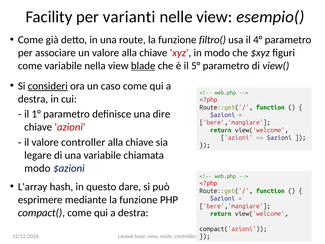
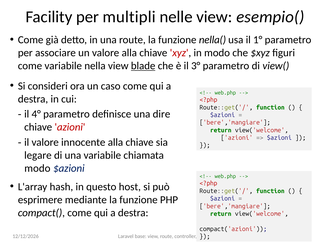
varianti: varianti -> multipli (129, 17)
filtro(: filtro( -> nella( (212, 40)
4°: 4° -> 1° (258, 40)
5°: 5° -> 3° (196, 66)
consideri underline: present -> none (48, 86)
1°: 1° -> 4° (36, 114)
valore controller: controller -> innocente (83, 142)
dare: dare -> host (130, 187)
